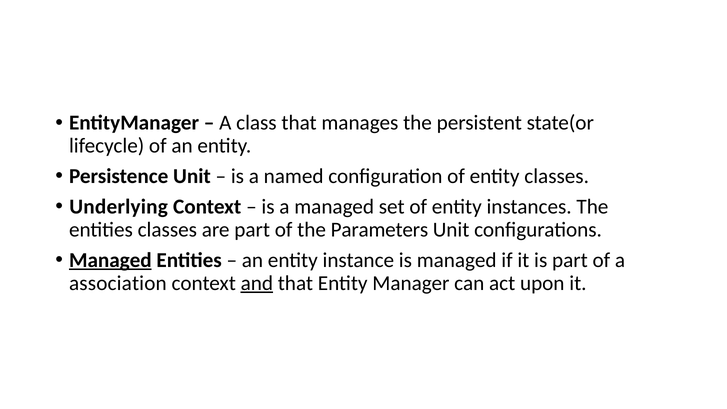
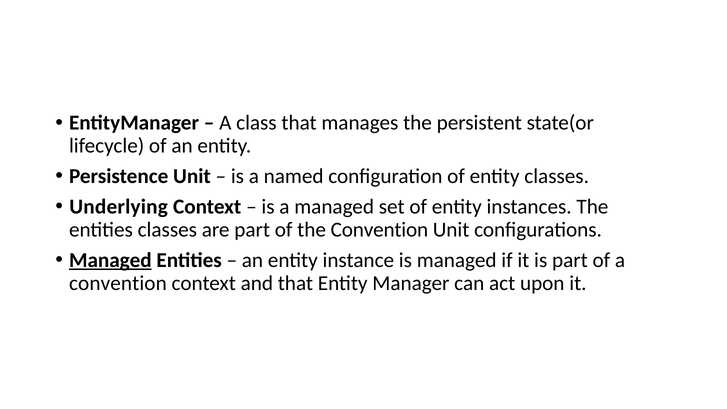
the Parameters: Parameters -> Convention (379, 230)
association: association -> convention (118, 283)
and underline: present -> none (257, 283)
